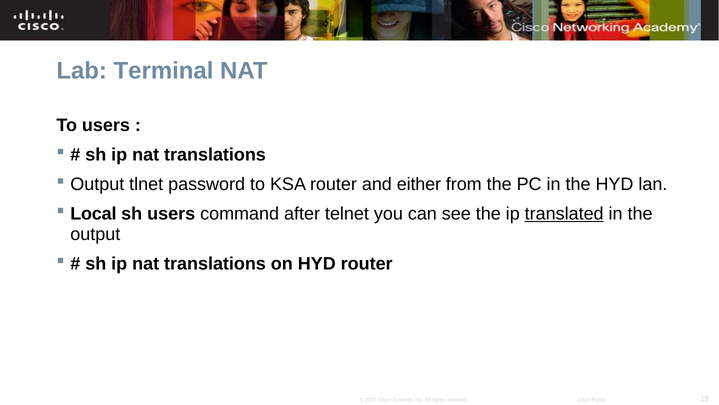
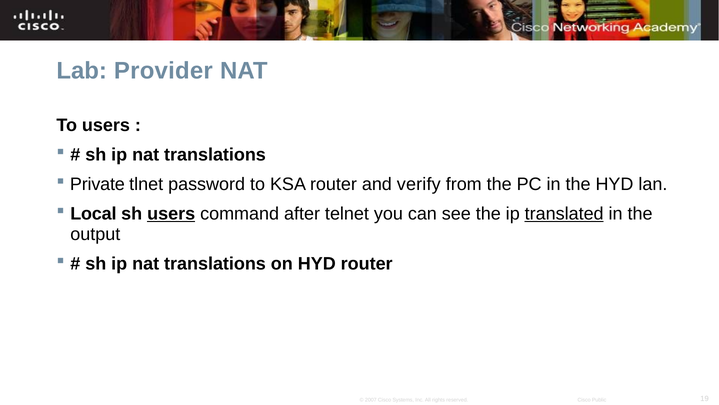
Terminal: Terminal -> Provider (163, 71)
Output: Output -> Private (97, 184)
either: either -> verify (419, 184)
users underline: none -> present (171, 213)
